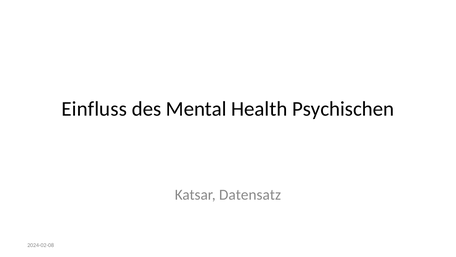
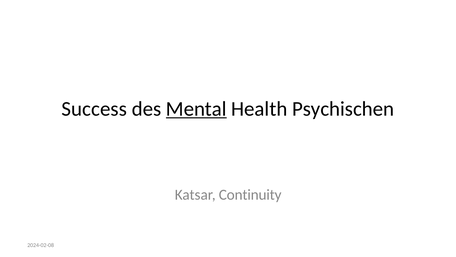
Einfluss: Einfluss -> Success (94, 109)
Mental underline: none -> present (196, 109)
Datensatz: Datensatz -> Continuity (250, 194)
